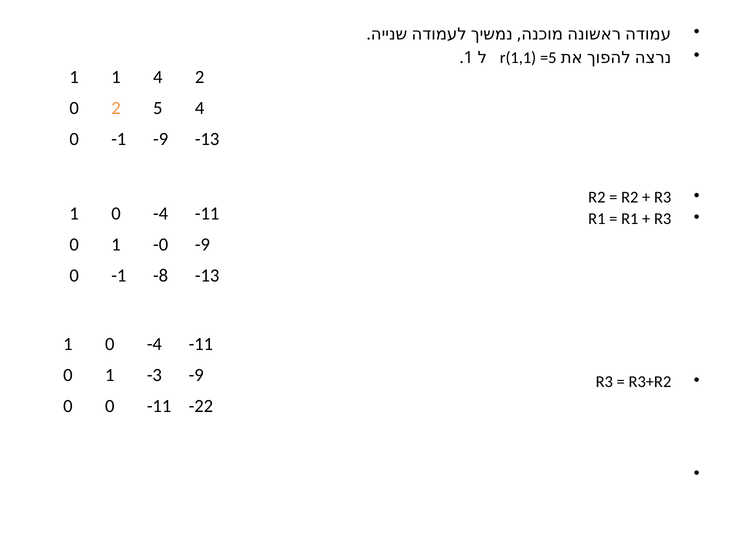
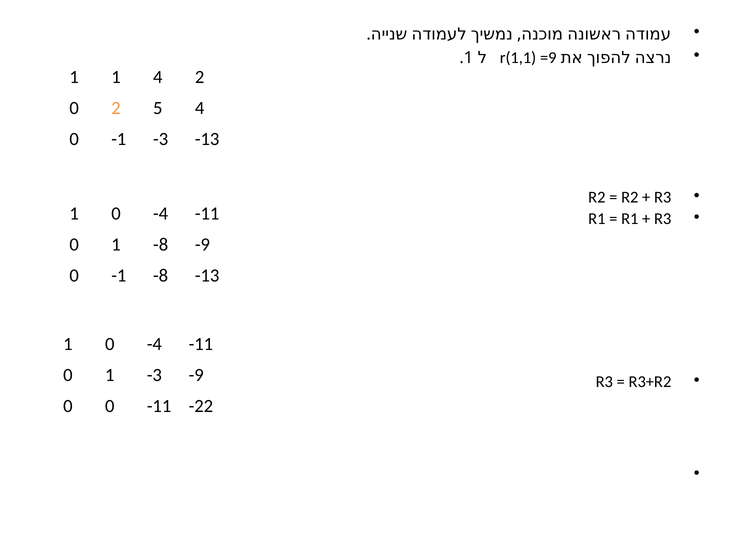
=5: =5 -> =9 (548, 58)
-1 -9: -9 -> -3 (161, 139)
1 -0: -0 -> -8 (161, 245)
